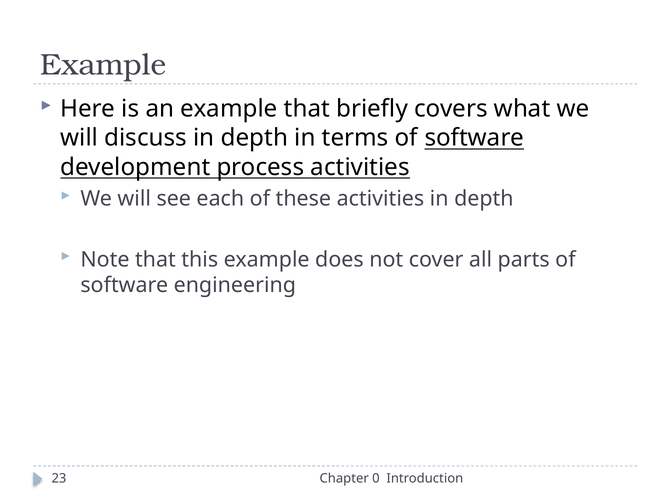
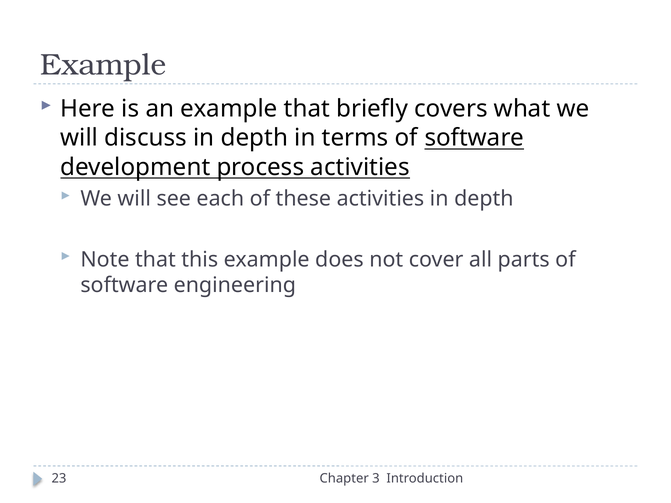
0: 0 -> 3 (376, 478)
